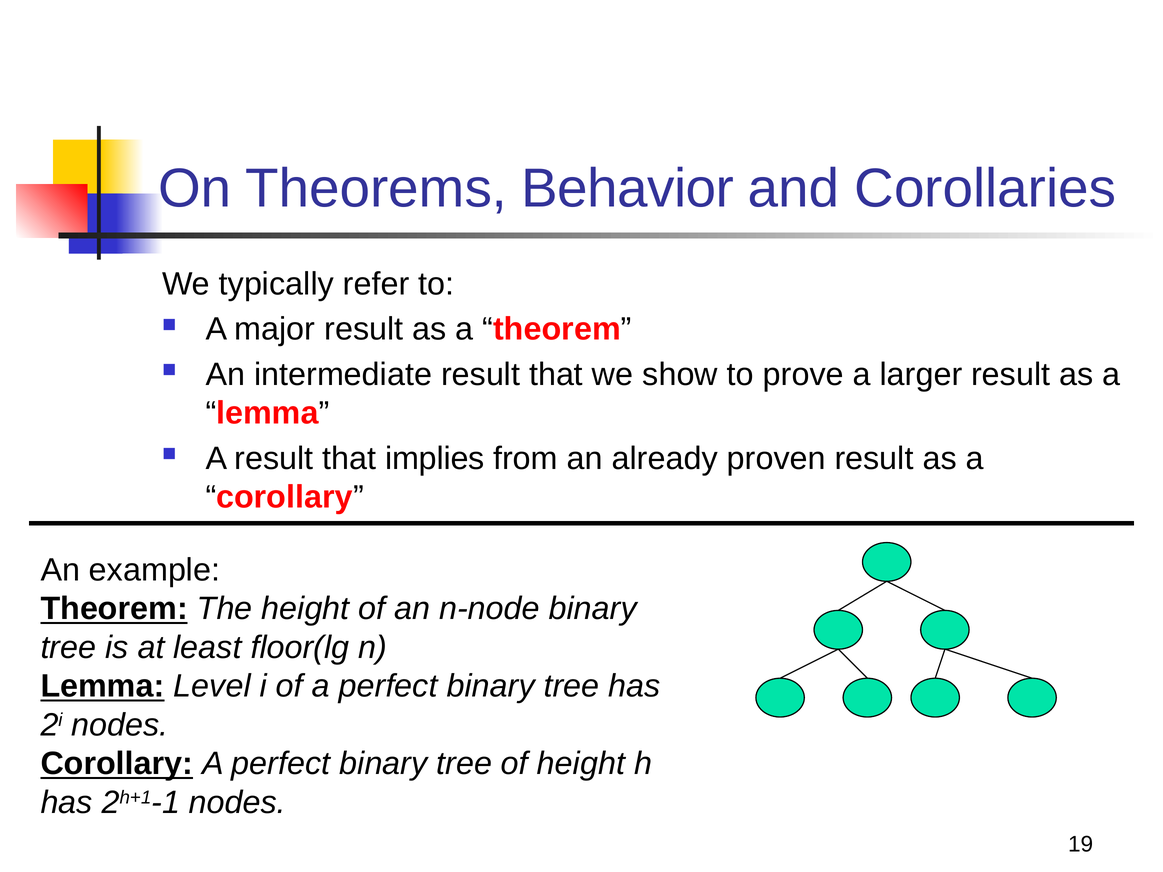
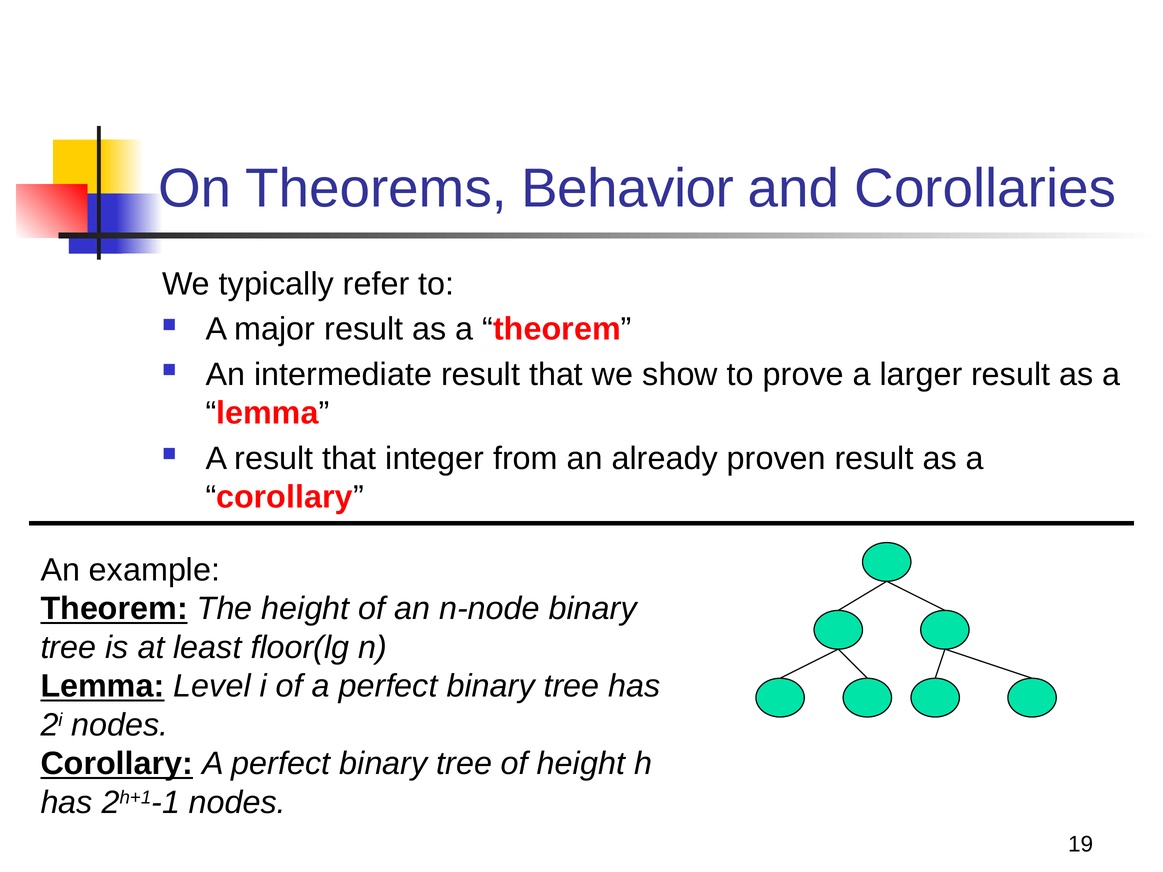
implies: implies -> integer (435, 459)
